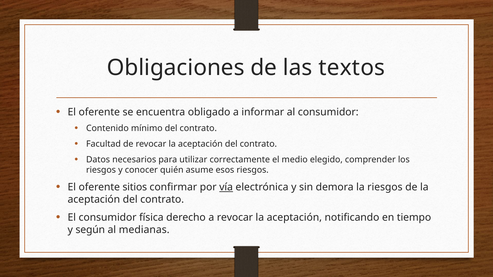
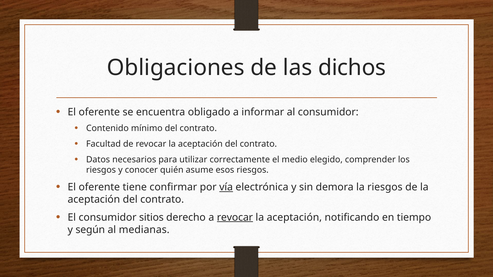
textos: textos -> dichos (352, 68)
sitios: sitios -> tiene (135, 187)
física: física -> sitios (151, 218)
revocar underline: none -> present (235, 218)
